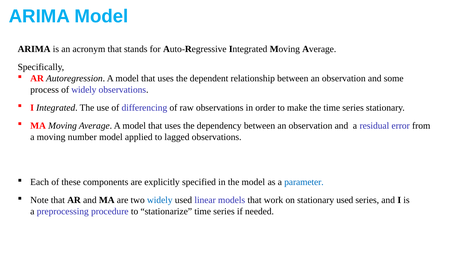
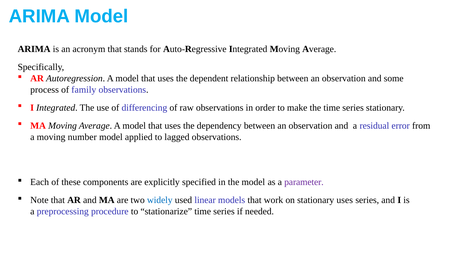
of widely: widely -> family (84, 90)
parameter colour: blue -> purple (304, 182)
stationary used: used -> uses (345, 200)
